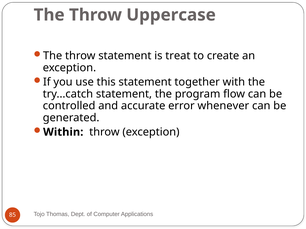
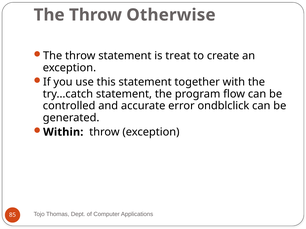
Uppercase: Uppercase -> Otherwise (171, 15)
whenever: whenever -> ondblclick (223, 106)
